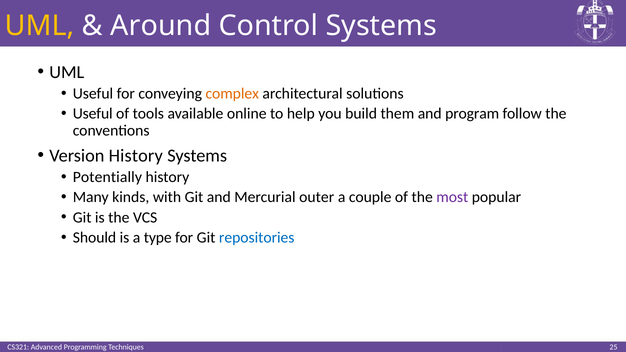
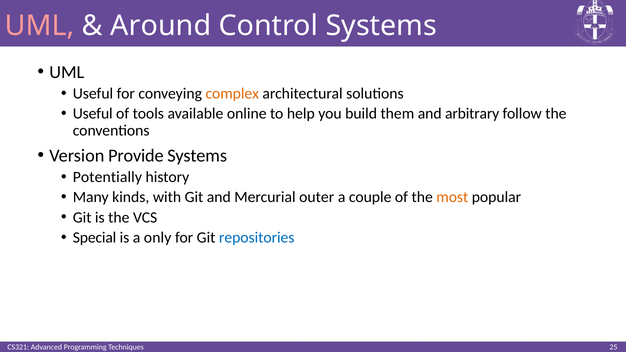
UML colour: yellow -> pink (40, 26)
program: program -> arbitrary (472, 114)
Version History: History -> Provide (136, 156)
most colour: purple -> orange (452, 197)
Should: Should -> Special (95, 238)
type: type -> only (158, 238)
